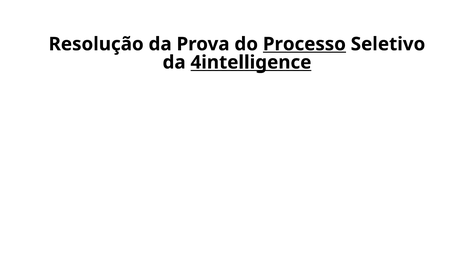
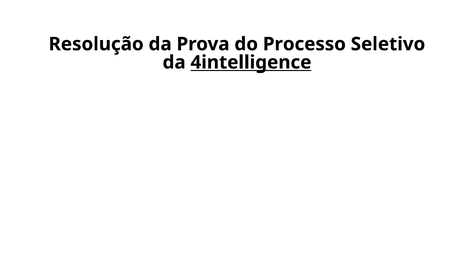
Processo underline: present -> none (304, 44)
